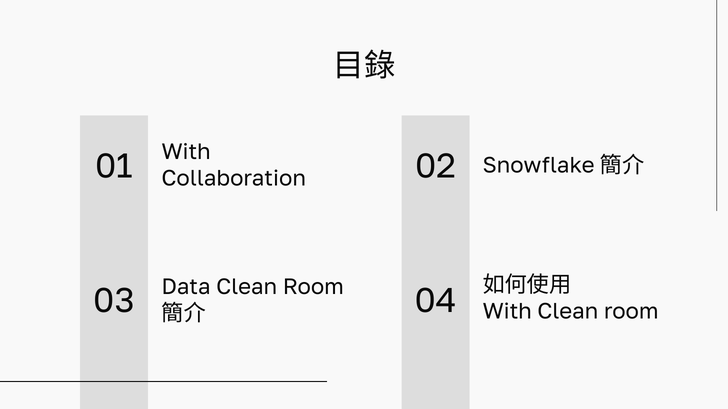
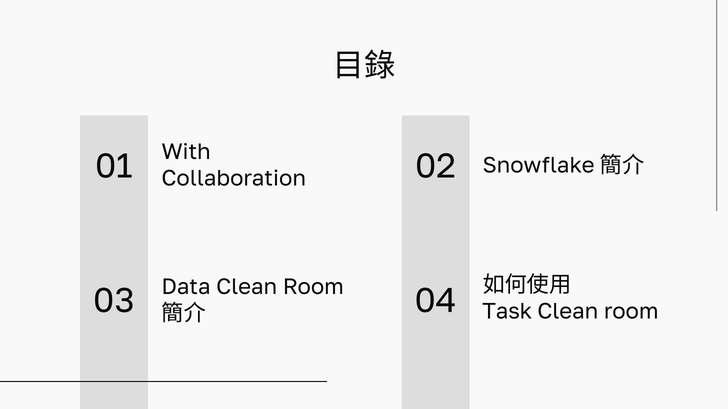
With: With -> Task (507, 312)
